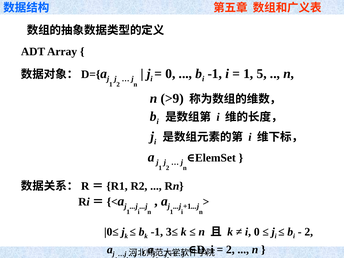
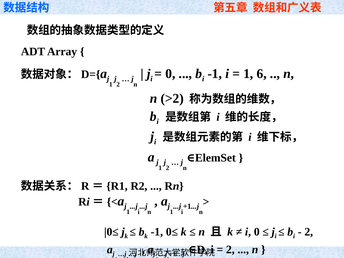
5: 5 -> 6 (262, 74)
>9: >9 -> >2 (172, 99)
3≤: 3≤ -> 0≤ (172, 232)
